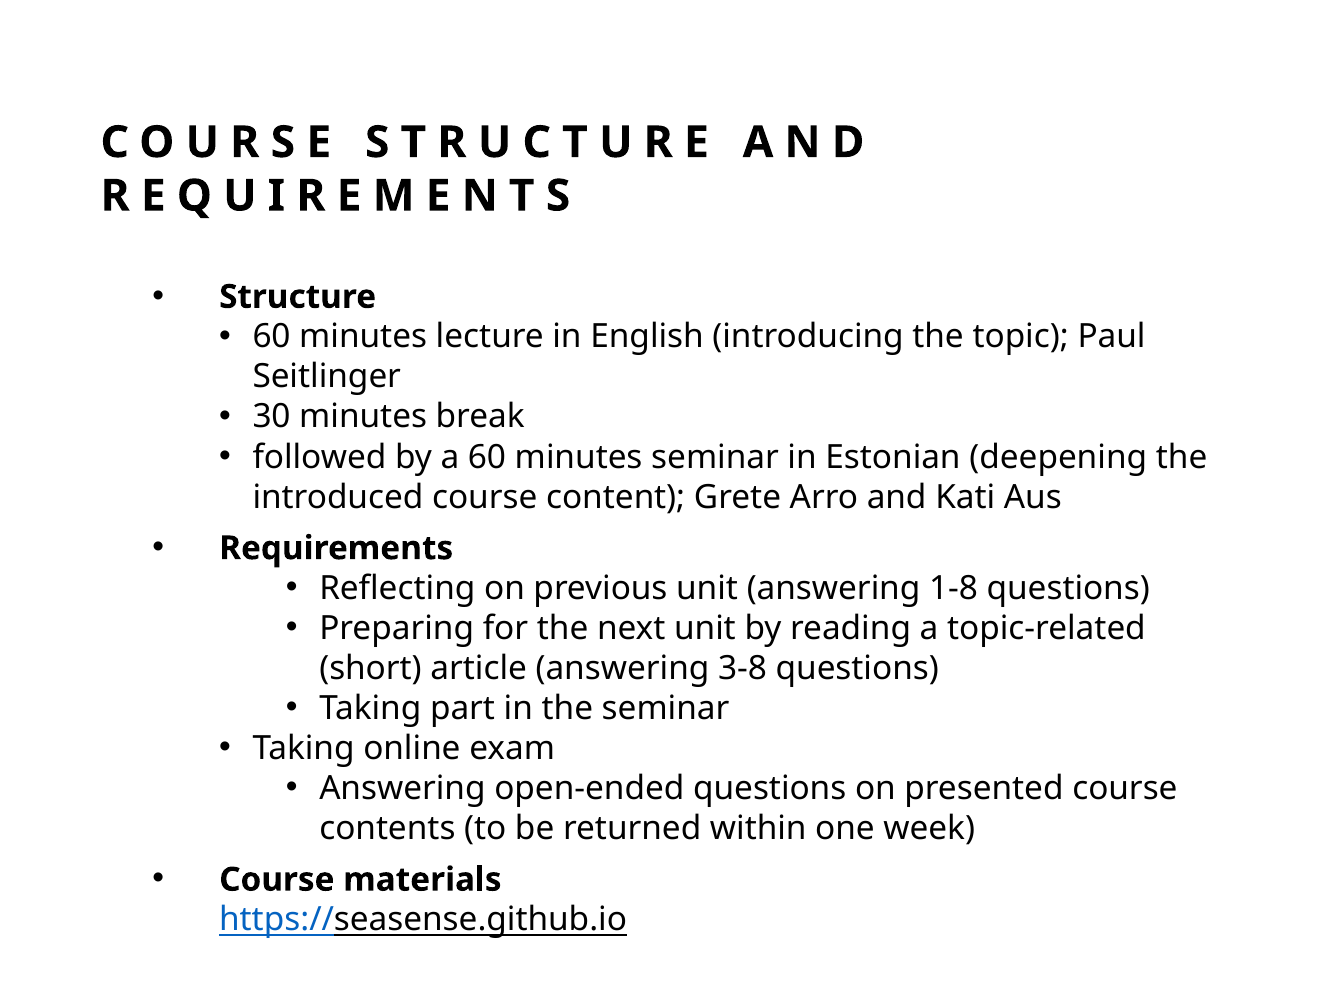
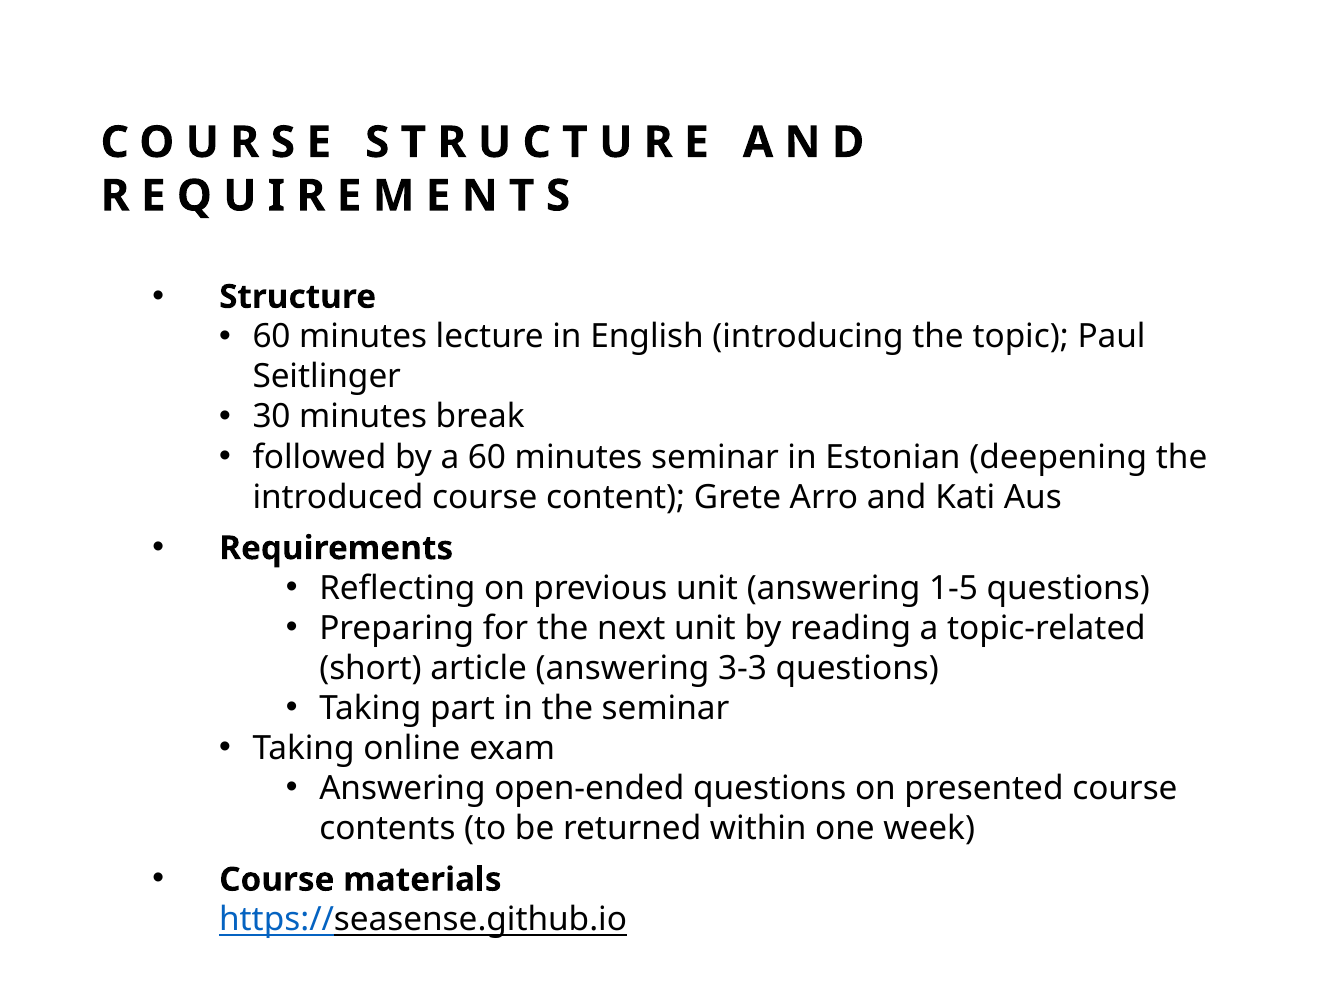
1-8: 1-8 -> 1-5 (953, 588)
3-8: 3-8 -> 3-3 (743, 669)
